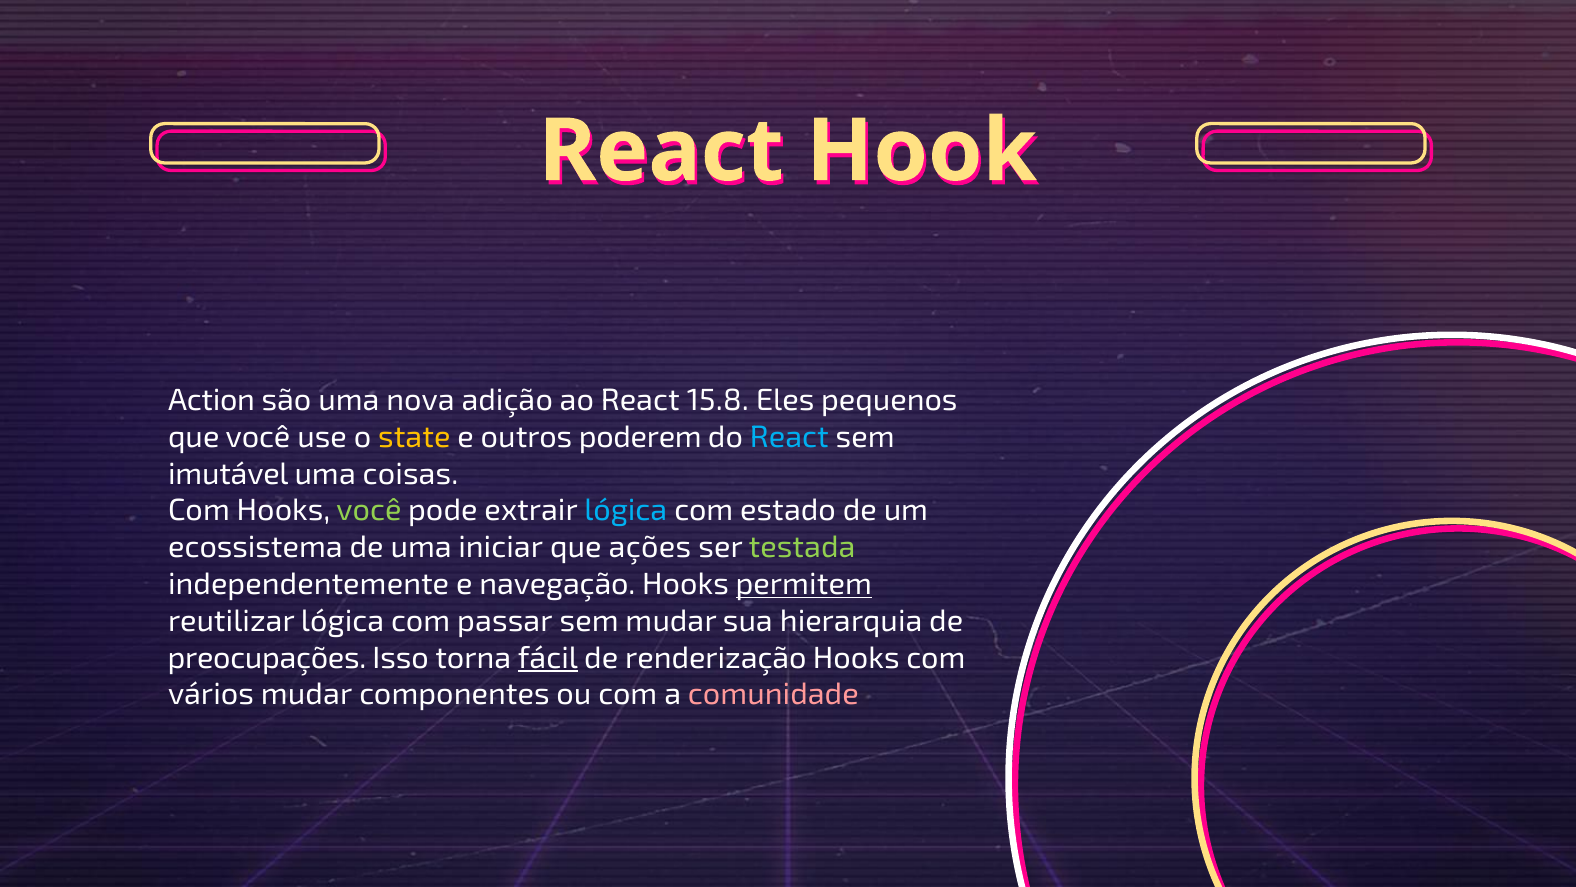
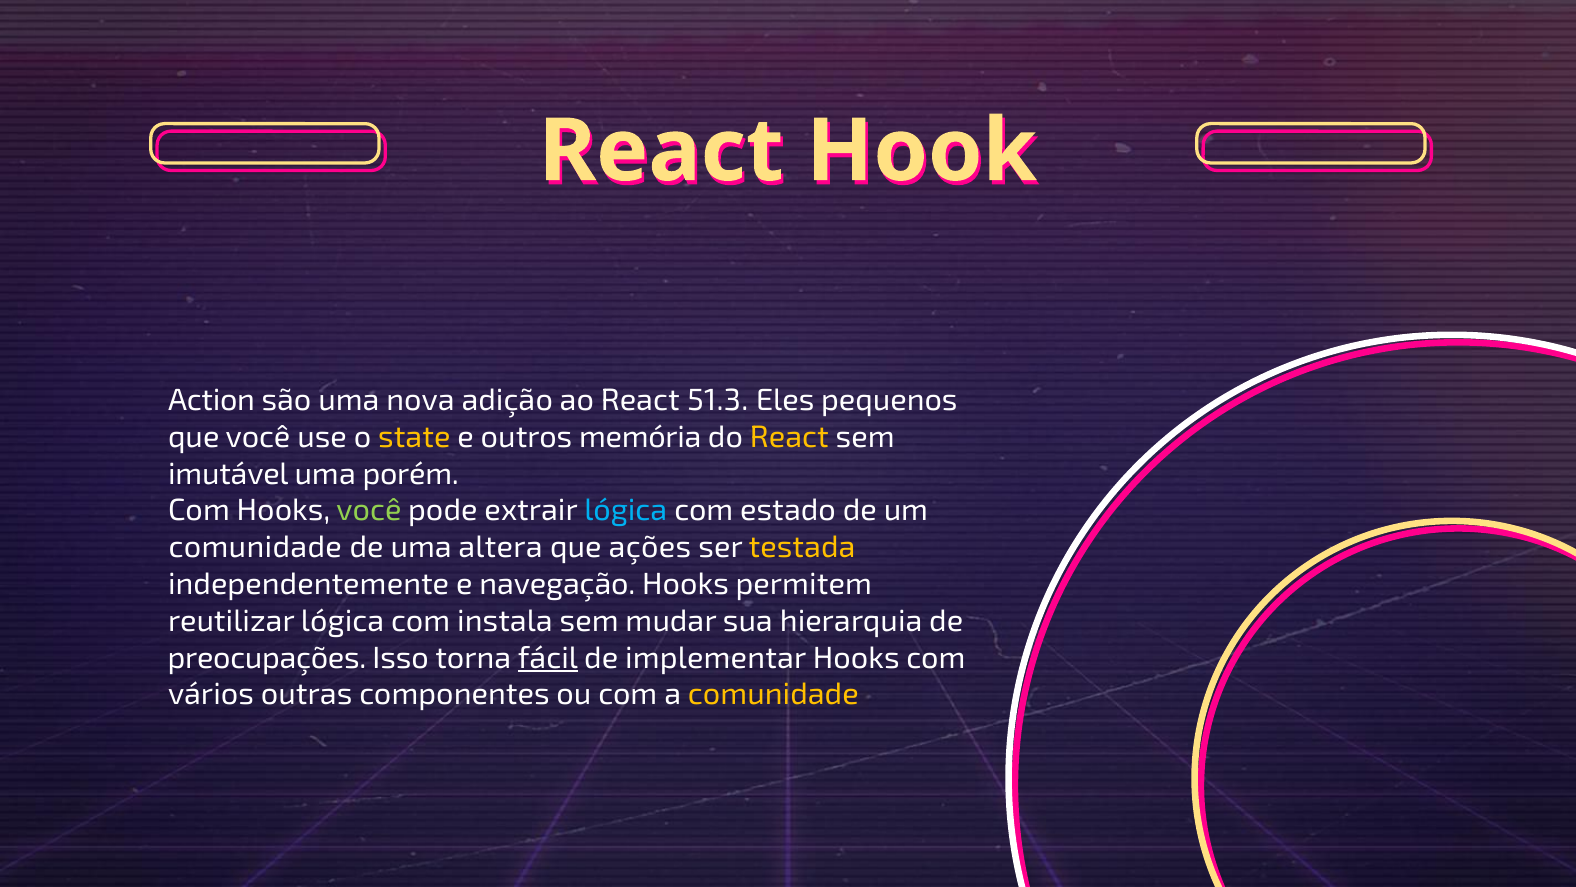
15.8: 15.8 -> 51.3 (718, 400)
poderem: poderem -> memória (640, 437)
React colour: light blue -> yellow (789, 437)
coisas: coisas -> porém (411, 474)
ecossistema: ecossistema -> comunidade (255, 547)
iniciar: iniciar -> altera (501, 547)
testada colour: light green -> yellow (802, 547)
permitem underline: present -> none (804, 584)
passar: passar -> instala (505, 621)
renderização: renderização -> implementar (716, 658)
vários mudar: mudar -> outras (307, 694)
comunidade colour: pink -> yellow (773, 694)
